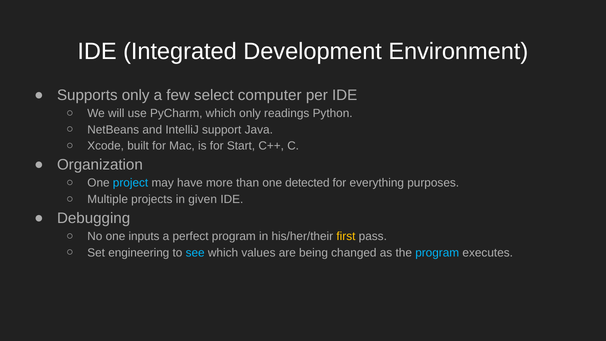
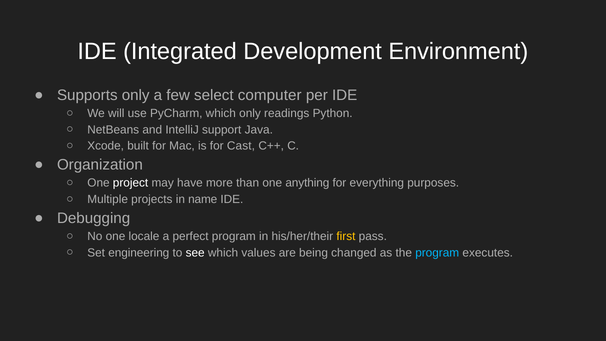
Start: Start -> Cast (241, 146)
project colour: light blue -> white (131, 183)
detected: detected -> anything (307, 183)
given: given -> name (203, 199)
inputs: inputs -> locale (144, 236)
see colour: light blue -> white (195, 253)
